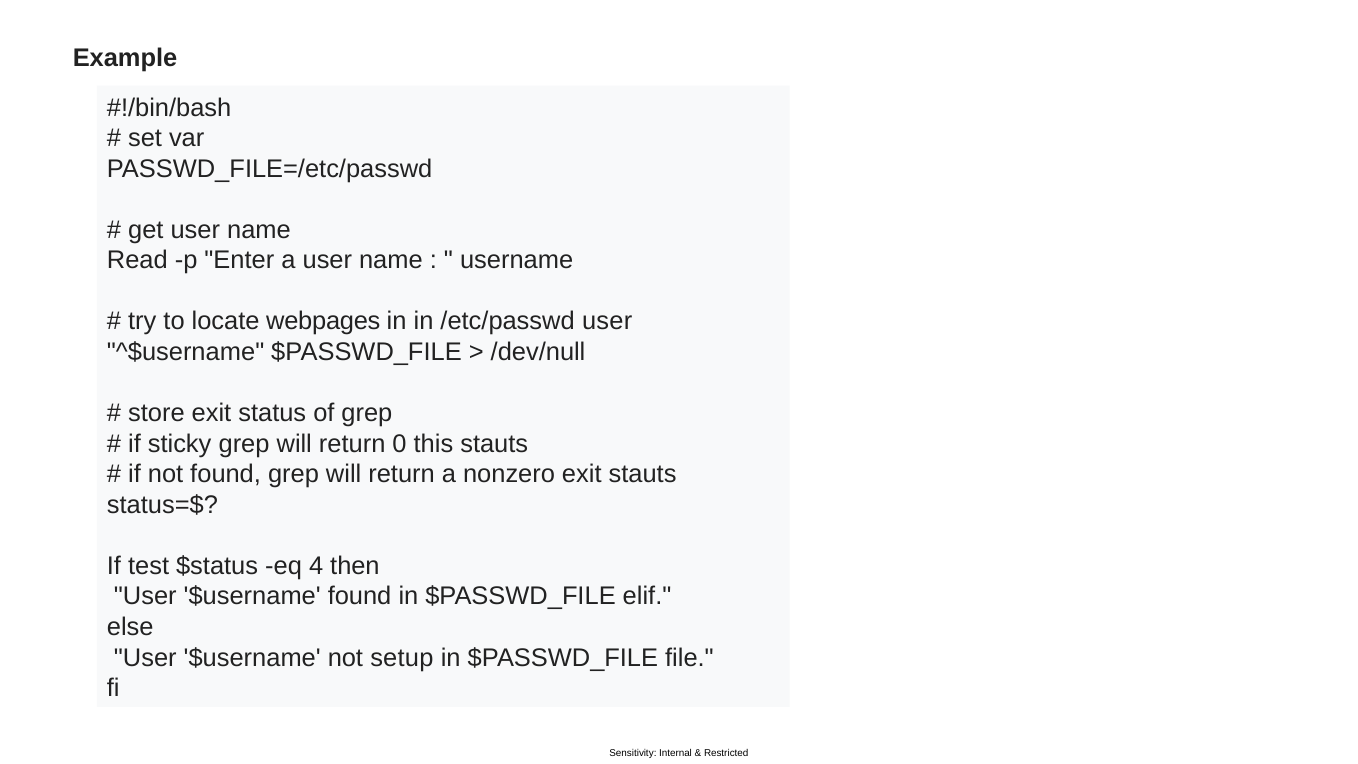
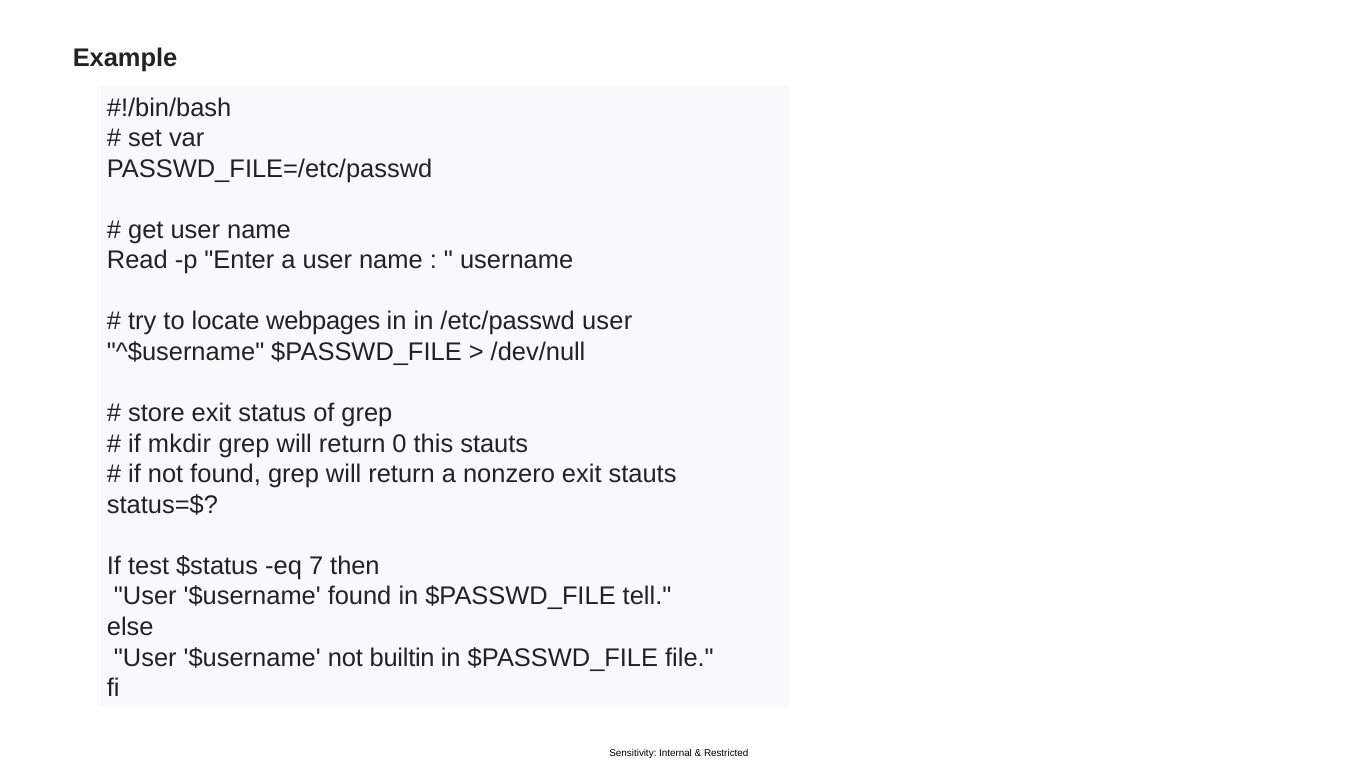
sticky: sticky -> mkdir (180, 444)
4: 4 -> 7 (316, 566)
elif: elif -> tell (647, 596)
setup: setup -> builtin (402, 658)
